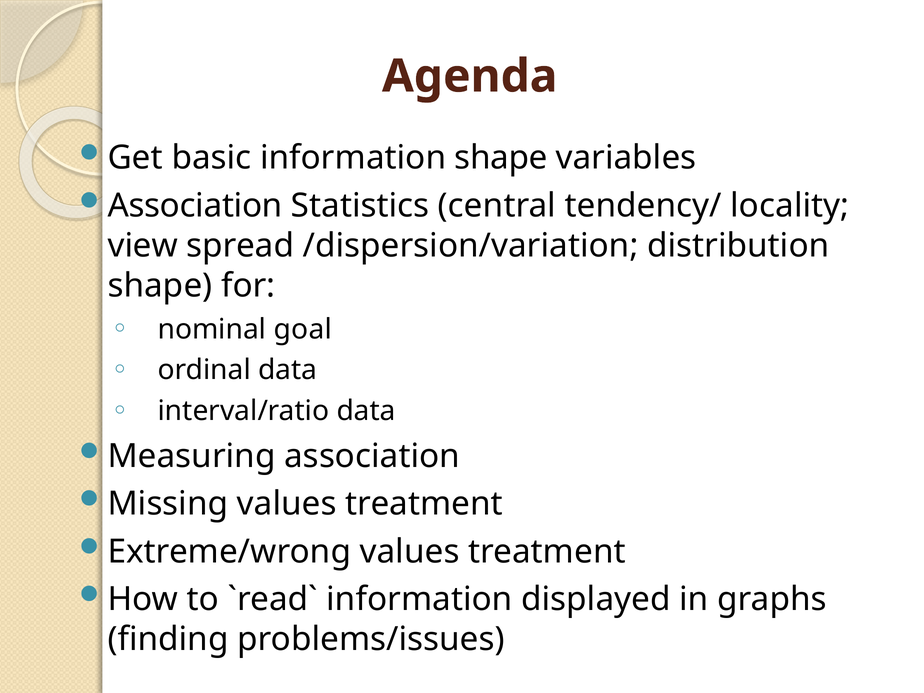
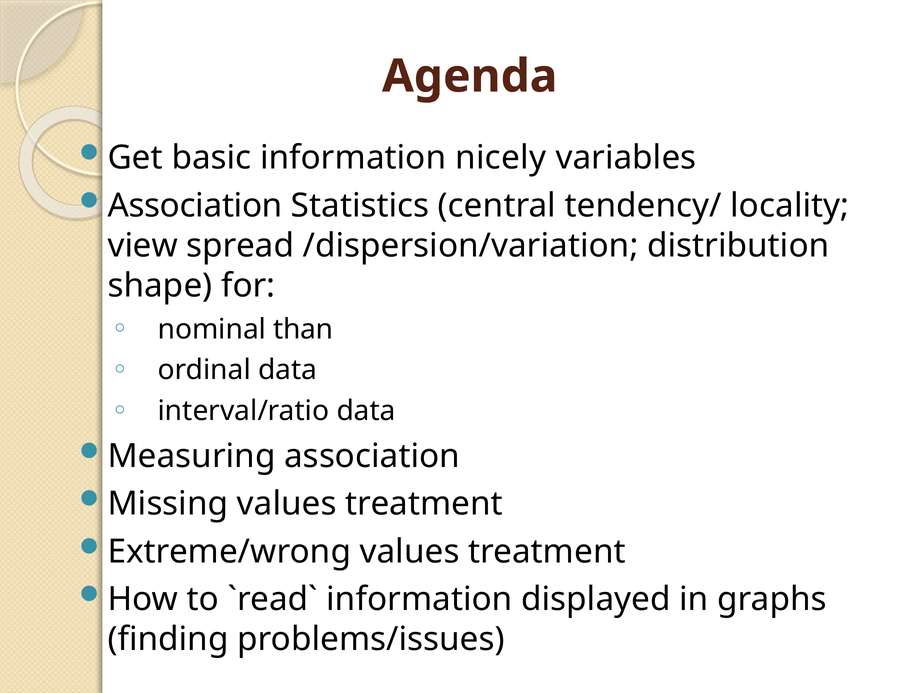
information shape: shape -> nicely (501, 158)
goal: goal -> than (303, 329)
